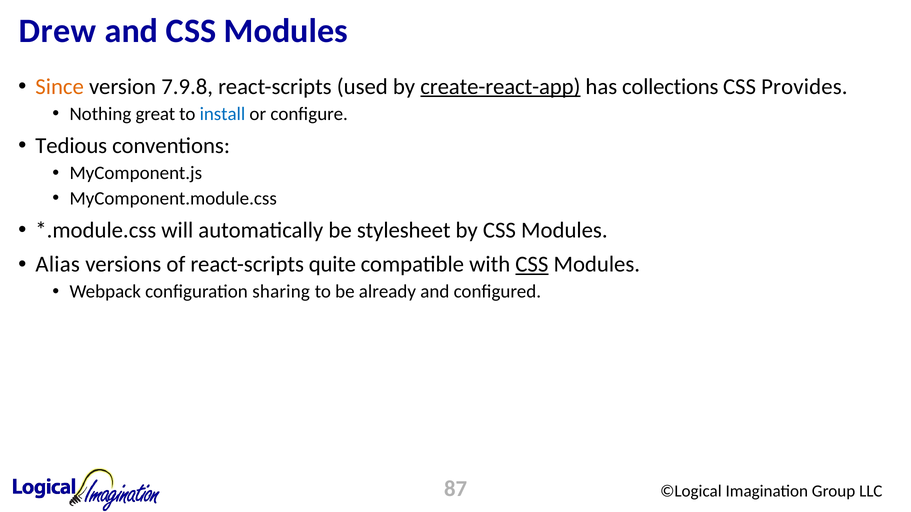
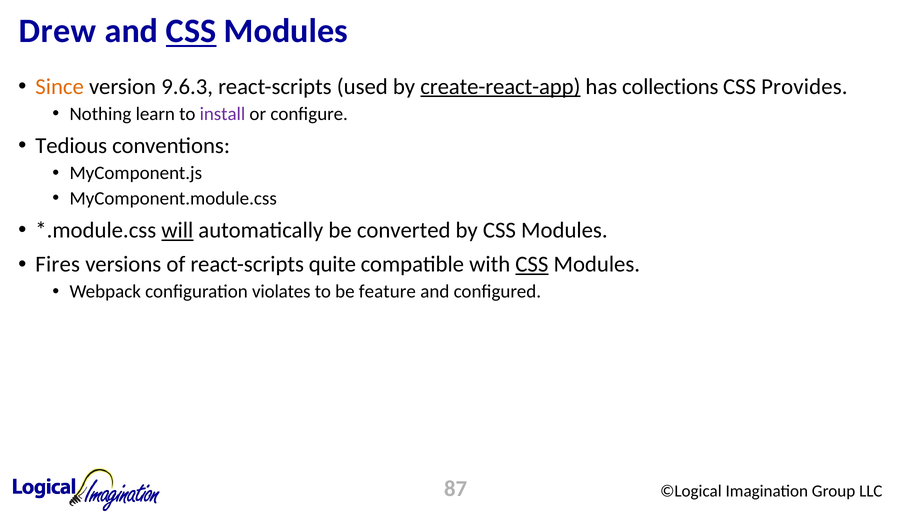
CSS underline: none -> present (191, 31)
7.9.8: 7.9.8 -> 9.6.3 (187, 87)
great: great -> learn (155, 114)
install colour: blue -> purple (222, 114)
will underline: none -> present (177, 231)
stylesheet: stylesheet -> converted (404, 231)
Alias: Alias -> Fires (58, 265)
sharing: sharing -> violates (281, 292)
already: already -> feature (387, 292)
